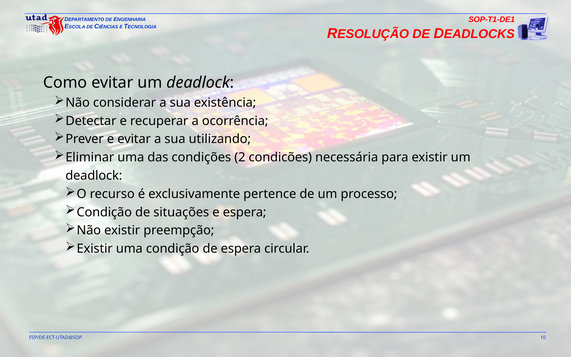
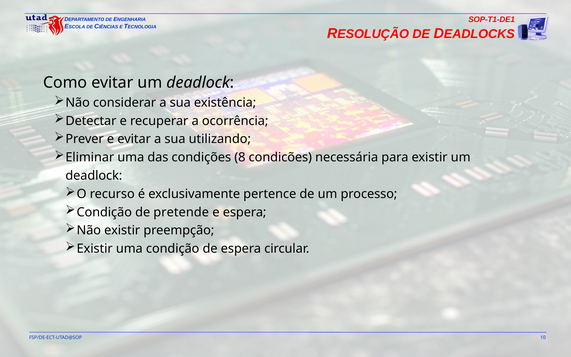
2: 2 -> 8 (240, 157)
situações: situações -> pretende (181, 212)
